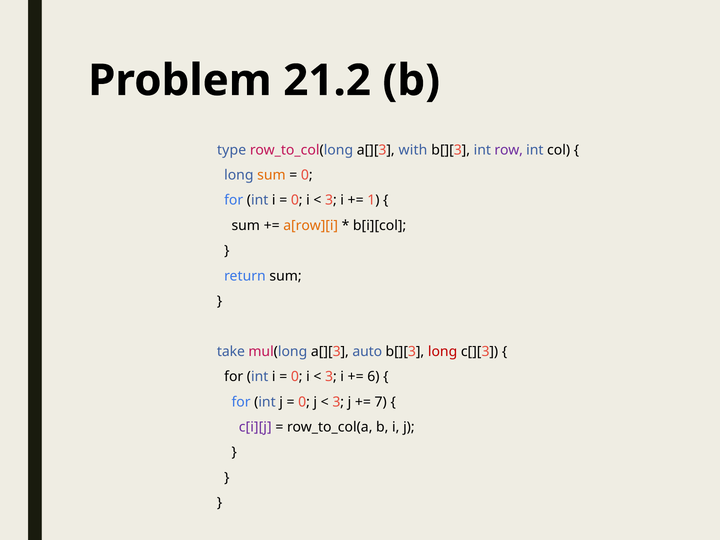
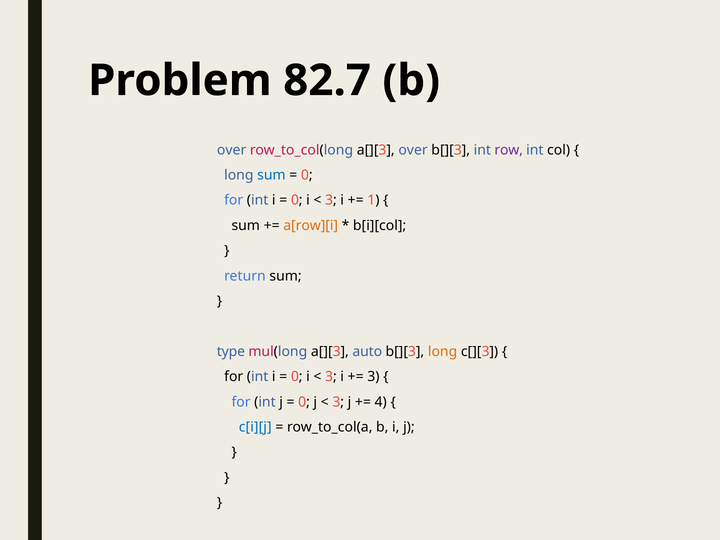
21.2: 21.2 -> 82.7 (327, 81)
type: type -> over (232, 150)
a[][3 with: with -> over (413, 150)
sum colour: orange -> blue (271, 175)
take: take -> type (231, 352)
long colour: red -> orange (443, 352)
6: 6 -> 3 (373, 377)
7: 7 -> 4 (381, 402)
c[i][j colour: purple -> blue (255, 427)
